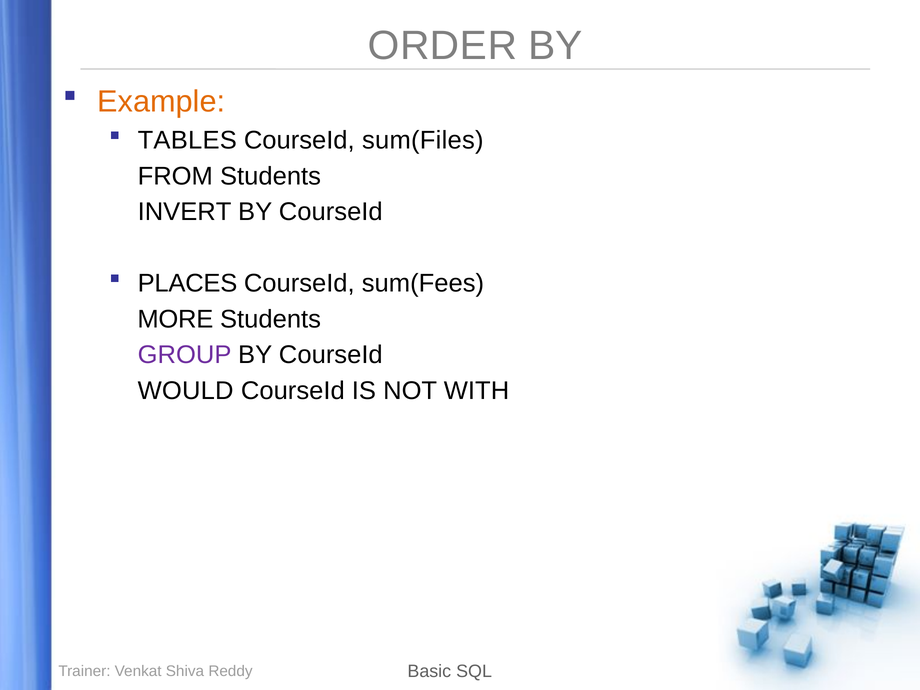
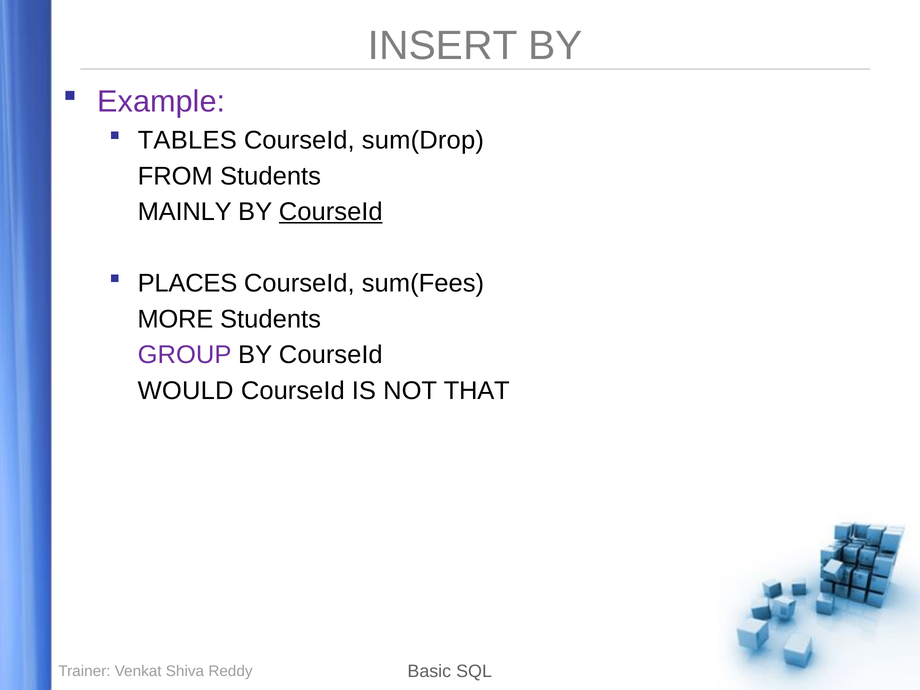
ORDER: ORDER -> INSERT (443, 46)
Example colour: orange -> purple (161, 102)
sum(Files: sum(Files -> sum(Drop (423, 140)
INVERT: INVERT -> MAINLY (185, 212)
CourseId underline: none -> present (331, 212)
WITH: WITH -> THAT (477, 391)
